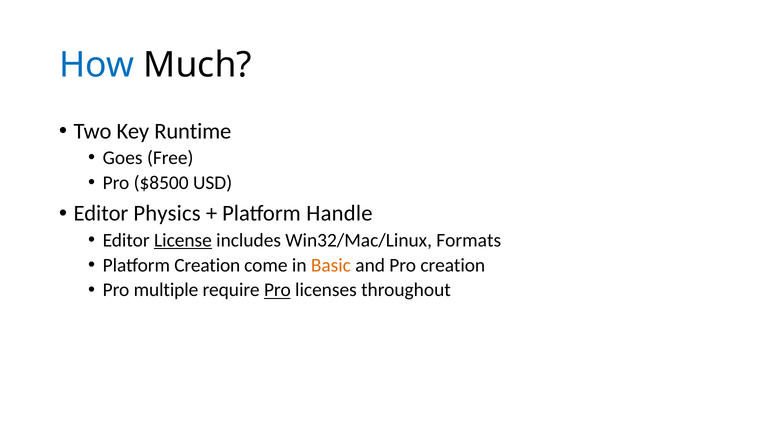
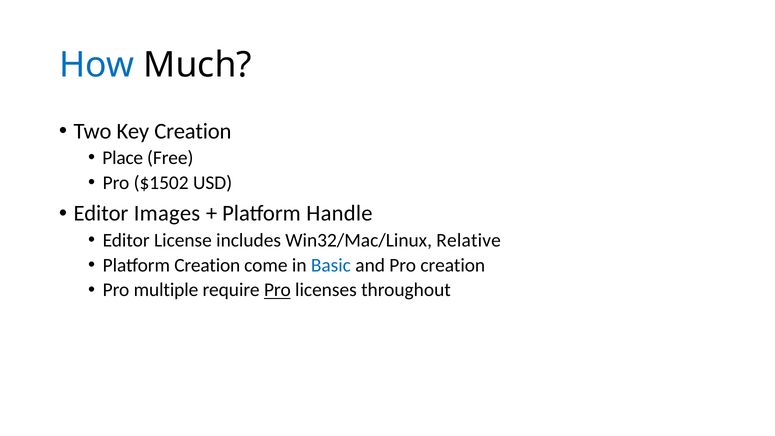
Key Runtime: Runtime -> Creation (193, 131)
Goes: Goes -> Place (123, 158)
$8500: $8500 -> $1502 (161, 183)
Physics: Physics -> Images (167, 213)
License underline: present -> none (183, 240)
Formats: Formats -> Relative (469, 240)
Basic colour: orange -> blue (331, 265)
